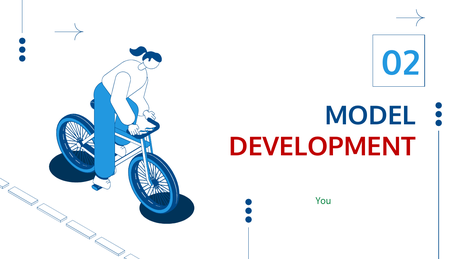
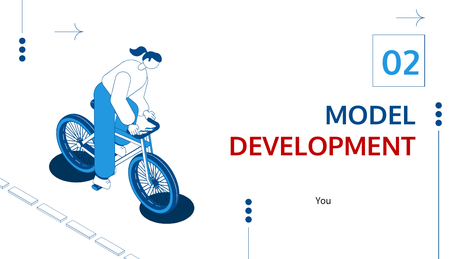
You colour: green -> black (323, 201)
